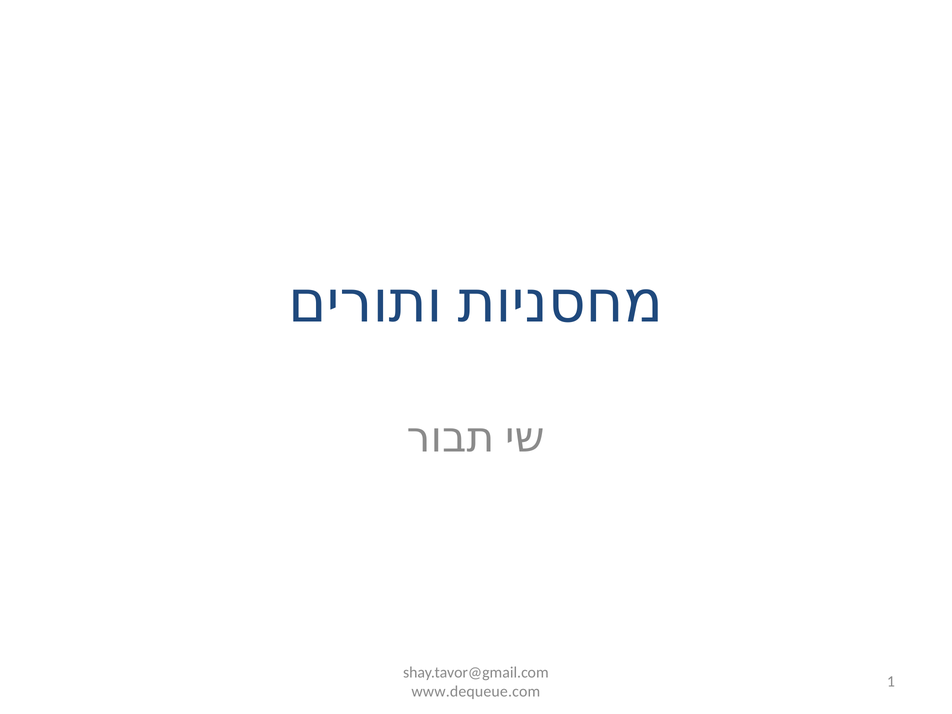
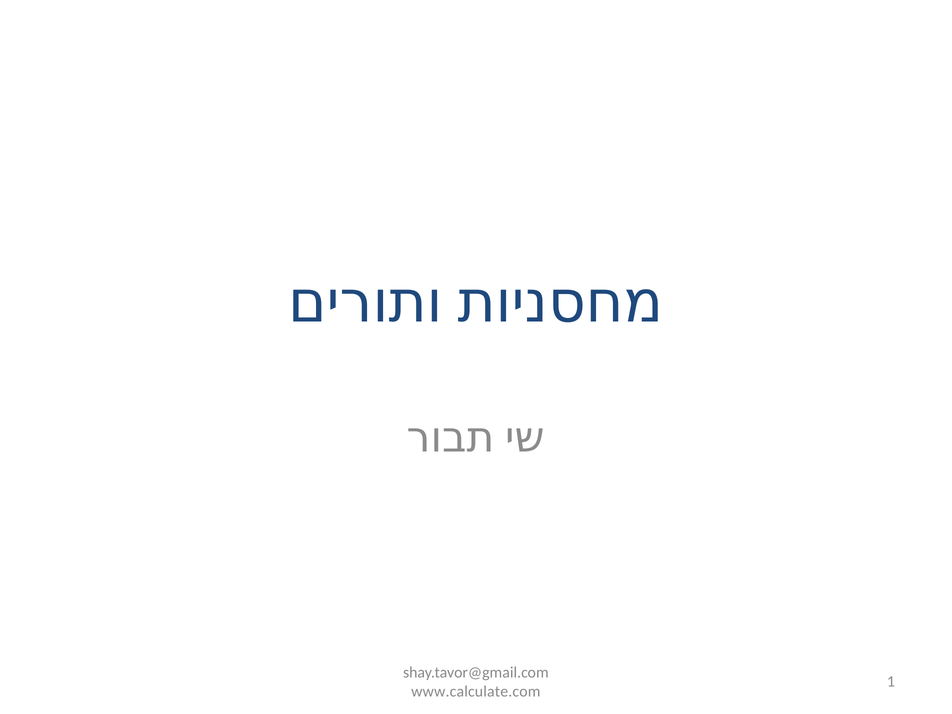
www.dequeue.com: www.dequeue.com -> www.calculate.com (476, 691)
